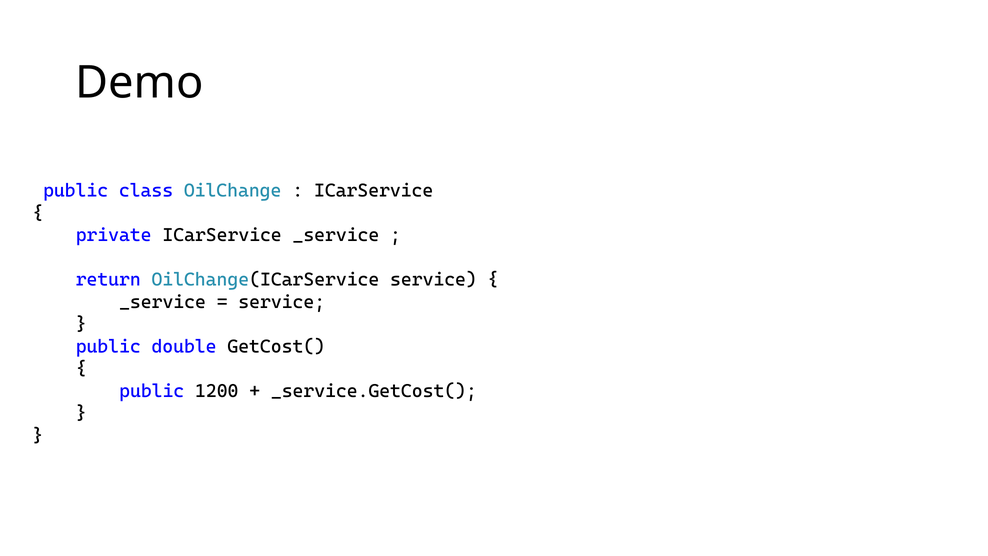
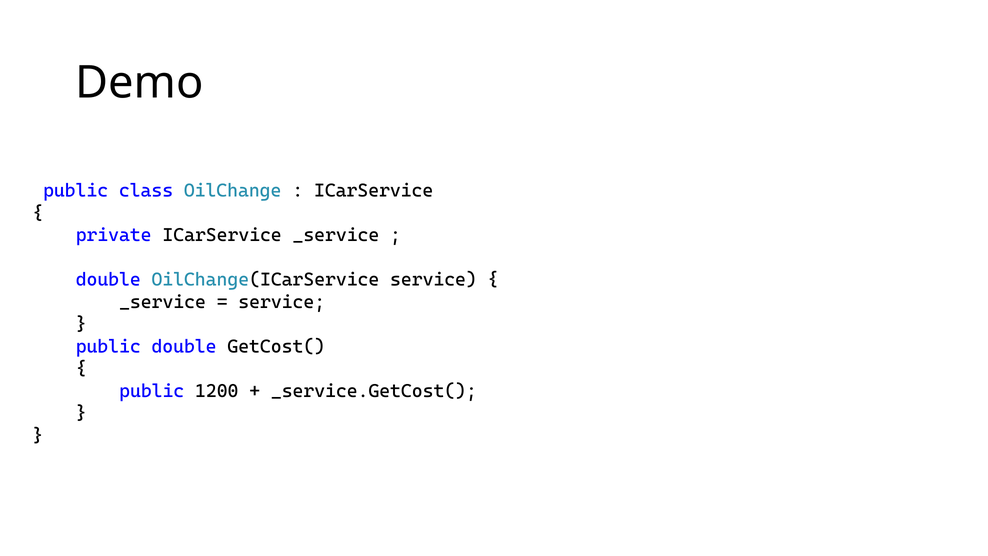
return: return -> double (108, 280)
